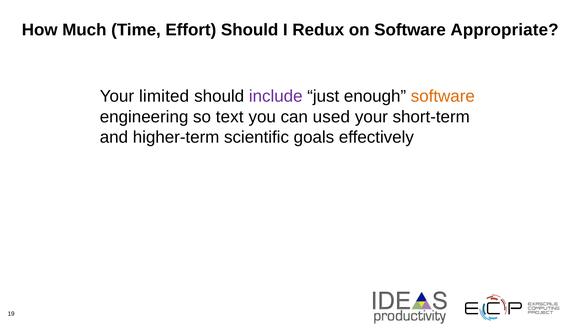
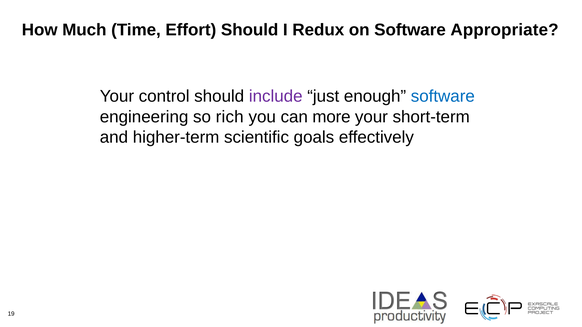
limited: limited -> control (164, 97)
software colour: orange -> blue (443, 97)
text: text -> rich (230, 117)
used: used -> more (332, 117)
